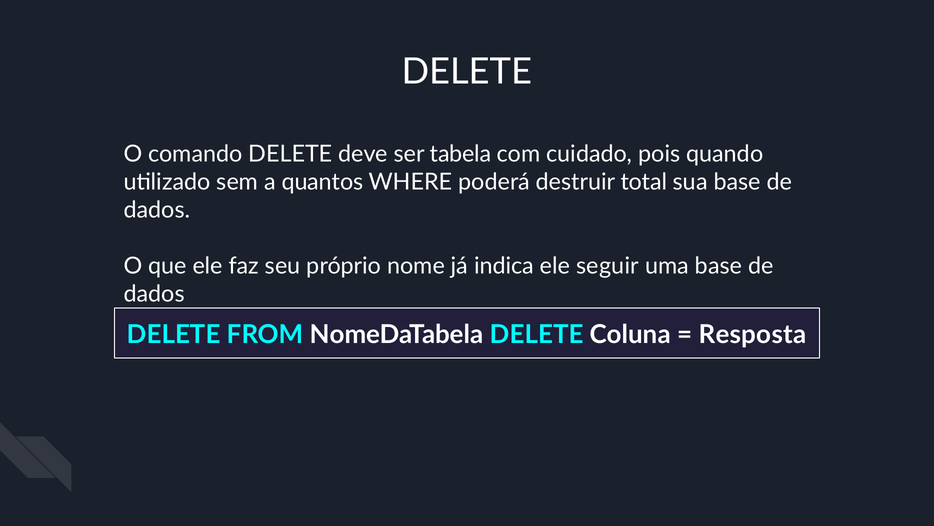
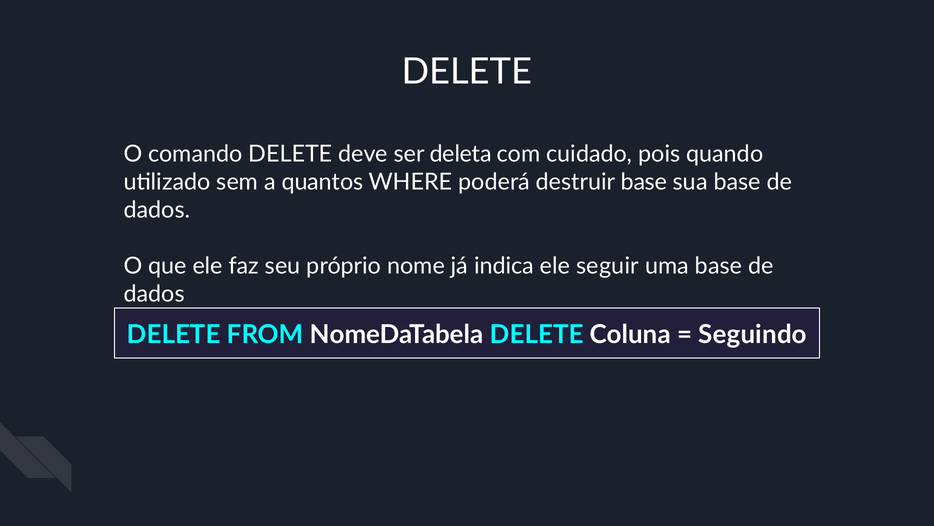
tabela: tabela -> deleta (461, 154)
destruir total: total -> base (644, 182)
Resposta: Resposta -> Seguindo (753, 334)
